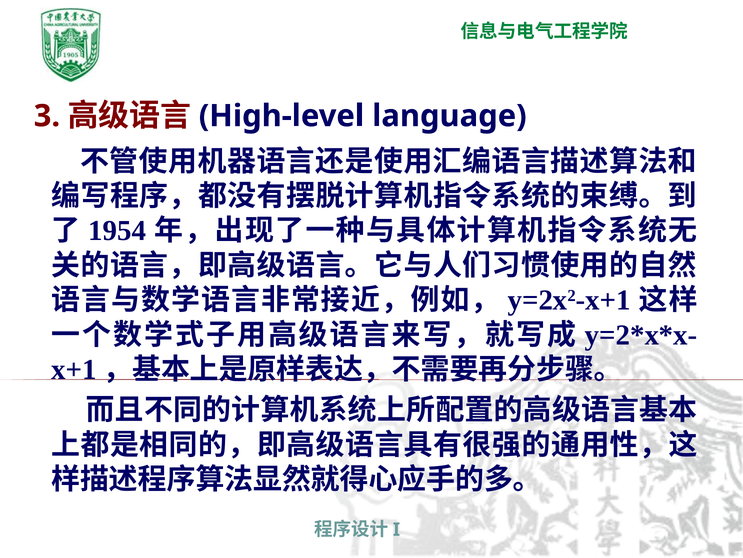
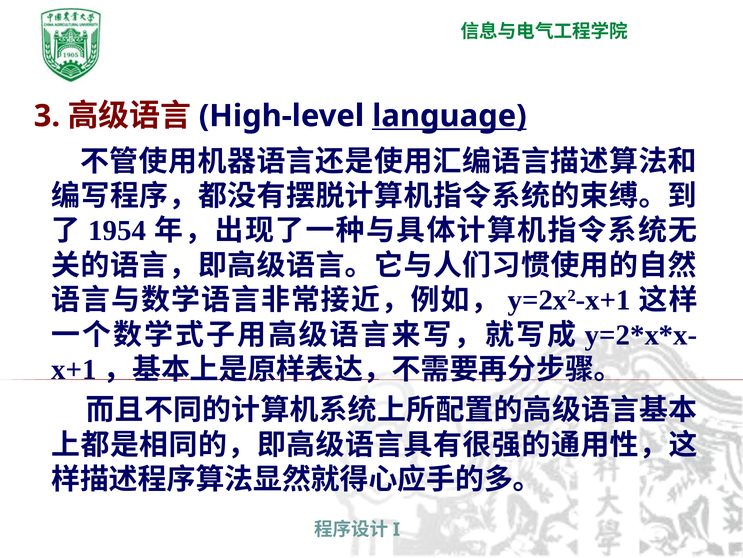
language underline: none -> present (449, 116)
